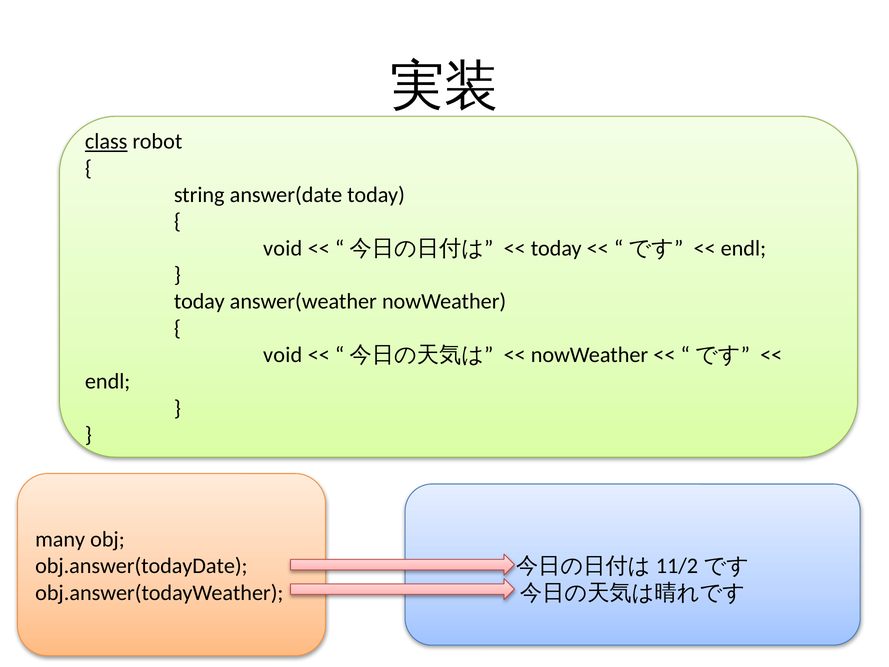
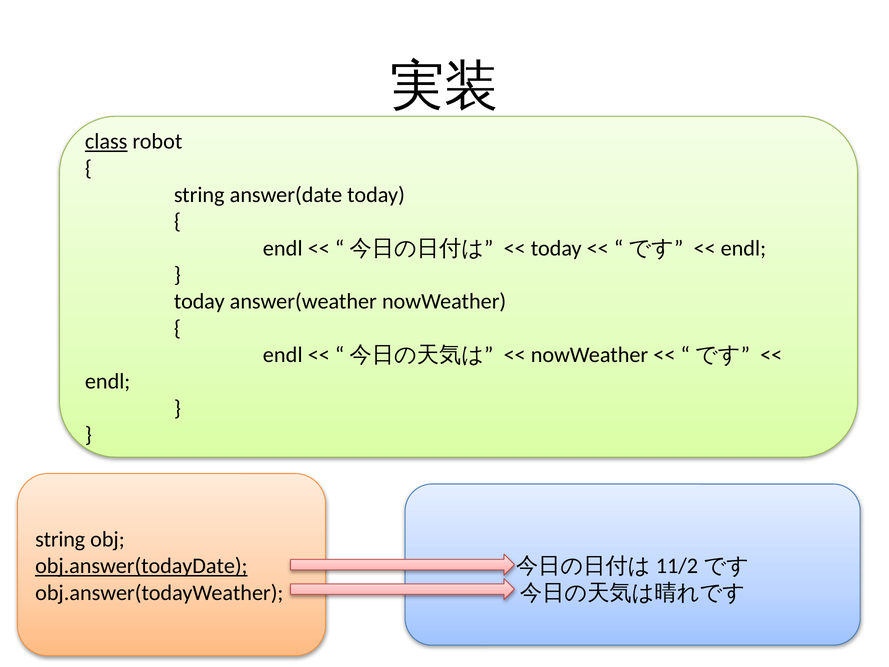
void: void -> endl (283, 248)
void: void -> endl (283, 355)
many: many -> string (60, 539)
obj.answer(todayDate underline: none -> present (141, 566)
